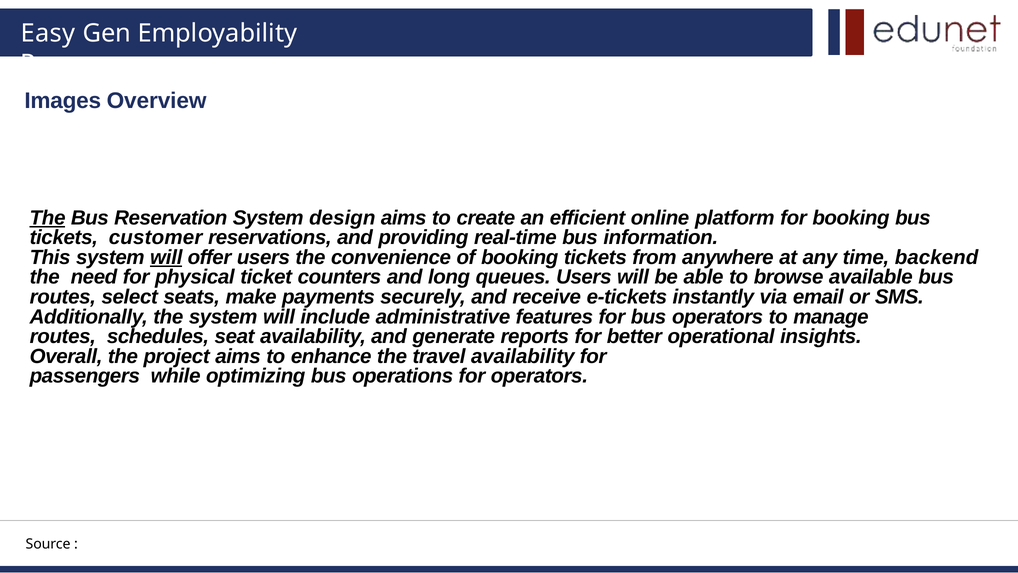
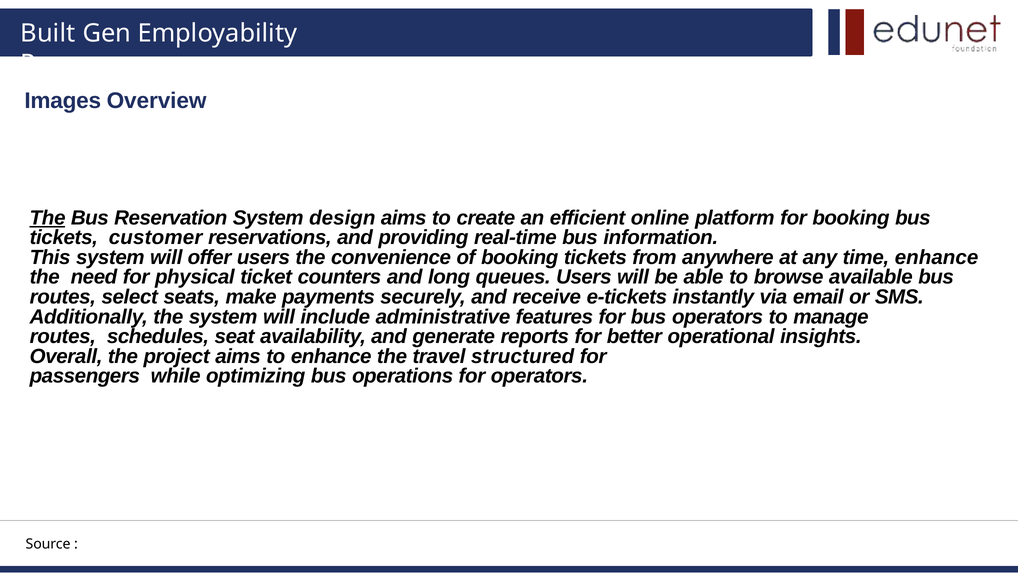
Easy: Easy -> Built (48, 33)
will underline: present -> none (166, 258)
time backend: backend -> enhance (937, 258)
travel availability: availability -> structured (523, 357)
